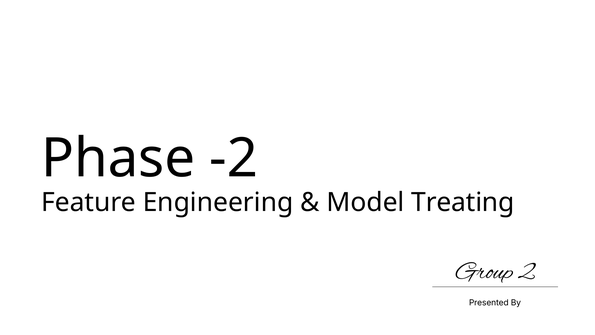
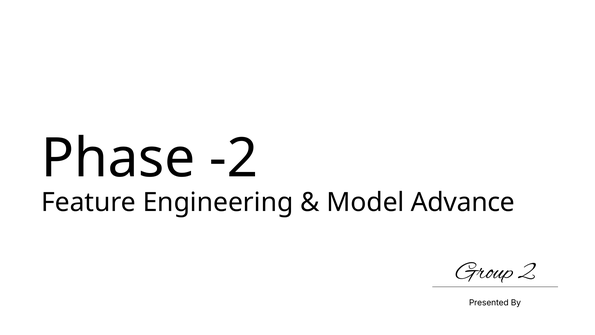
Treating: Treating -> Advance (463, 202)
